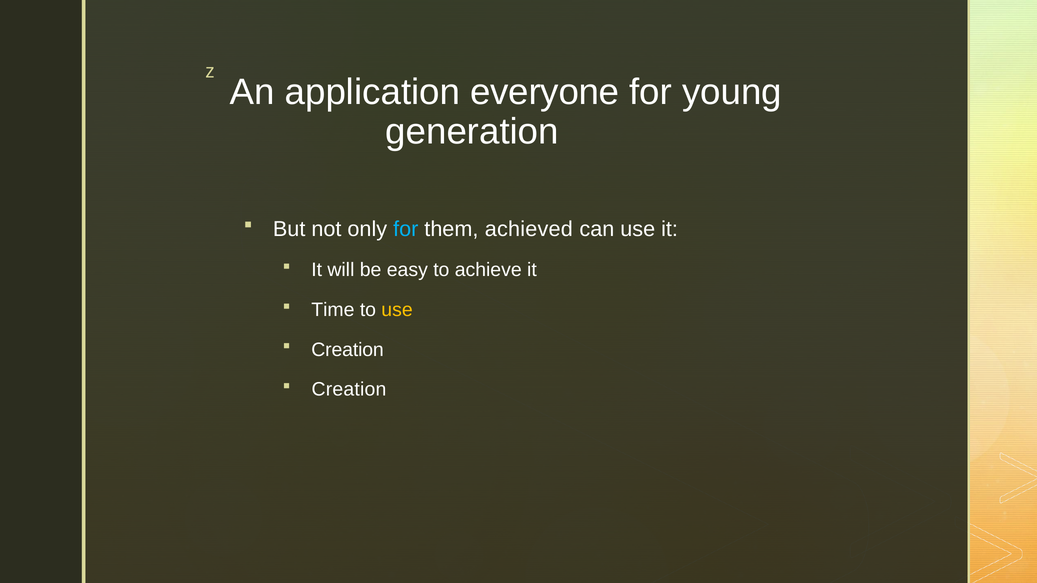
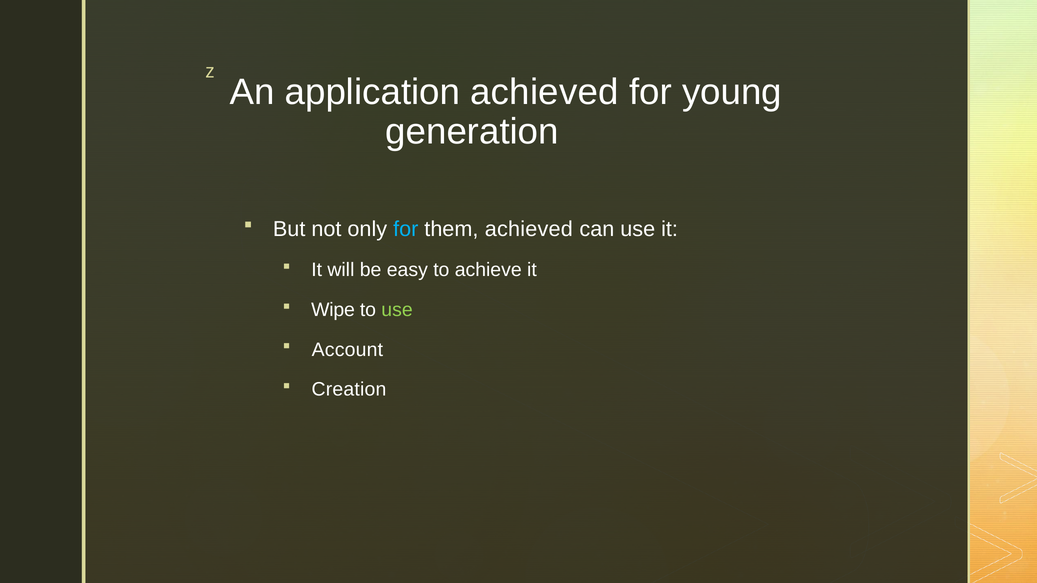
application everyone: everyone -> achieved (544, 92)
Time: Time -> Wipe (333, 310)
use colour: yellow -> light green (397, 310)
Creation: Creation -> Account (347, 350)
